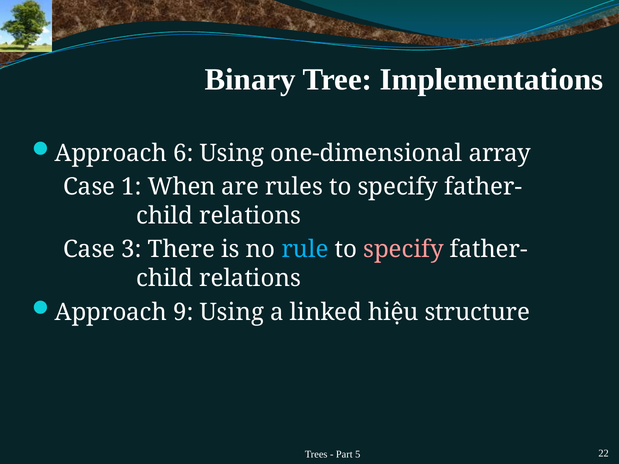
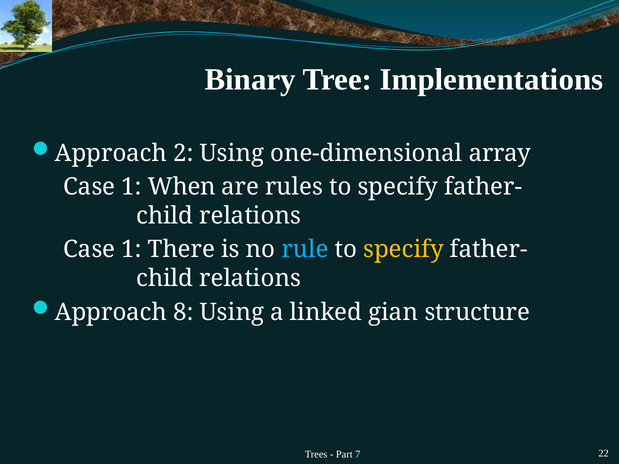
6: 6 -> 2 (183, 153)
3: 3 -> 1 (132, 250)
specify colour: pink -> yellow (403, 250)
9: 9 -> 8 (183, 312)
hiệu: hiệu -> gian (393, 312)
5: 5 -> 7 (358, 455)
